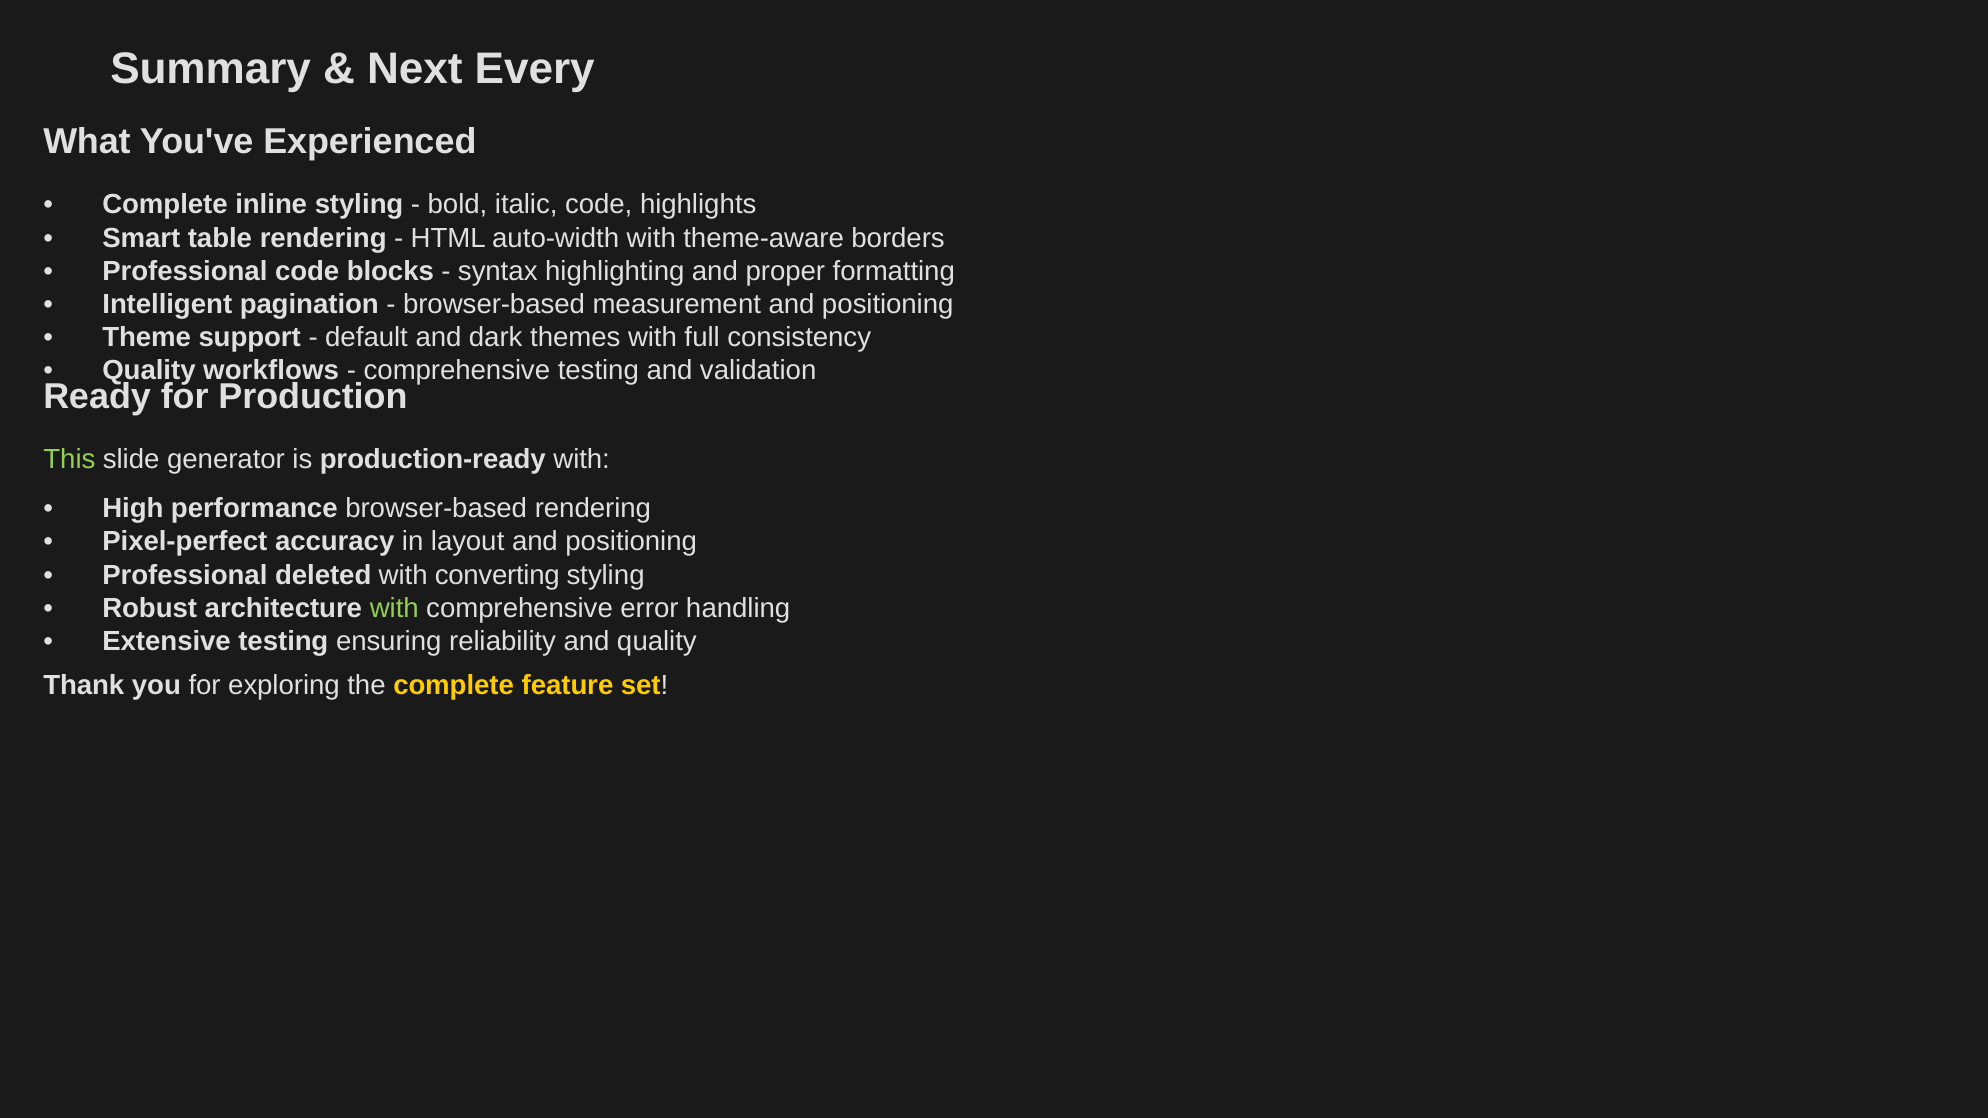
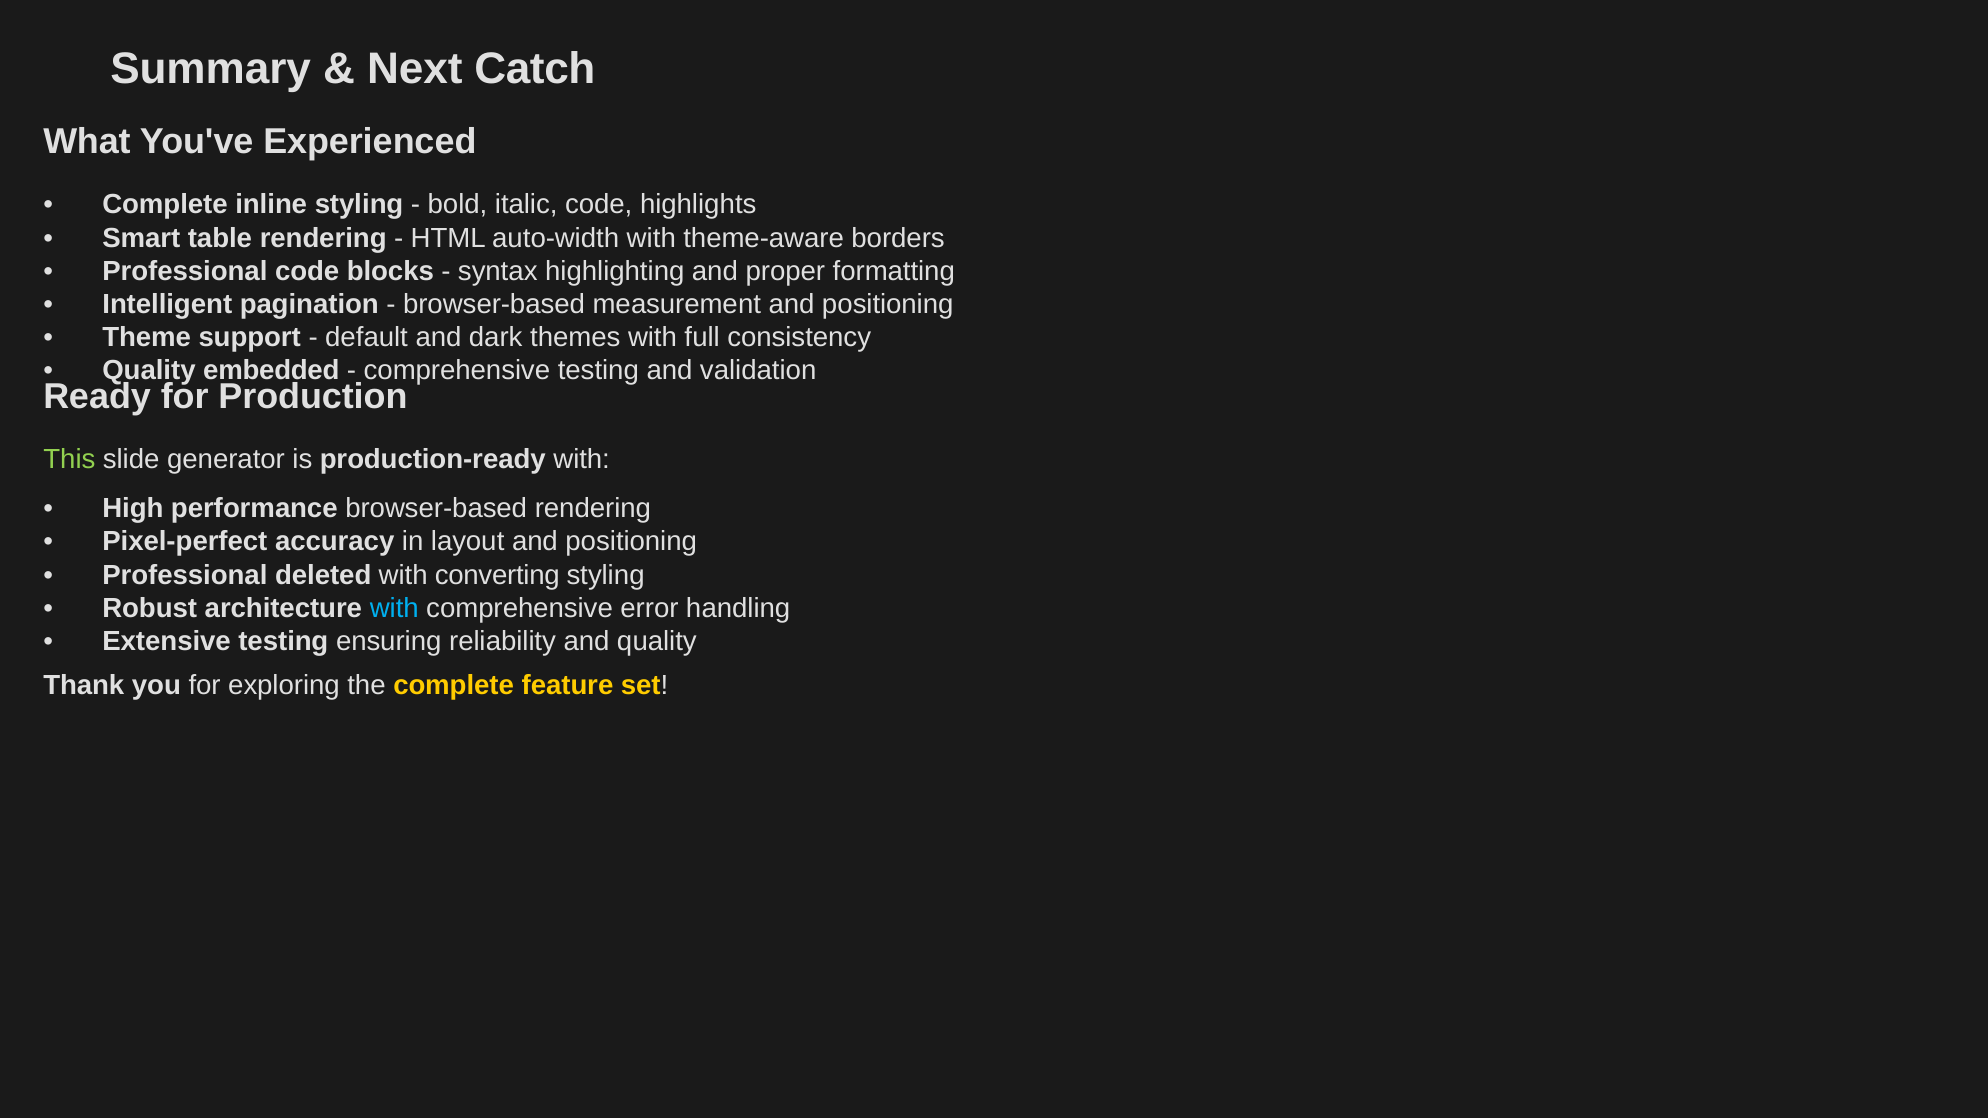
Every: Every -> Catch (535, 69)
workflows: workflows -> embedded (271, 371)
with colour: light green -> light blue (394, 608)
